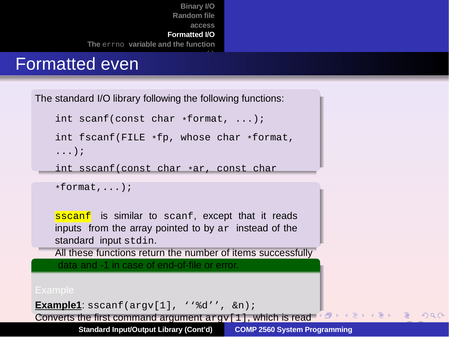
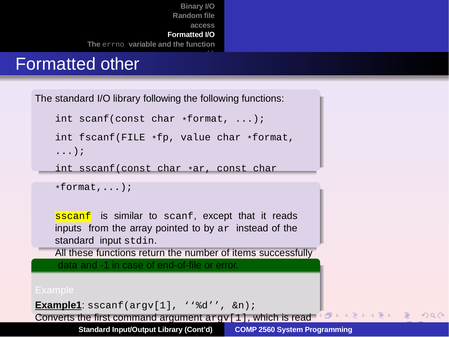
even: even -> other (120, 64)
whose: whose -> value (196, 137)
